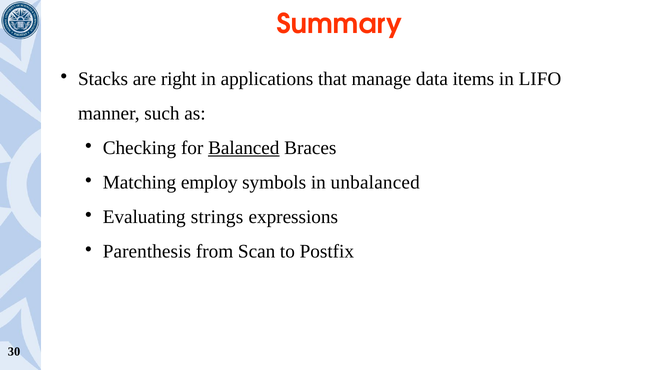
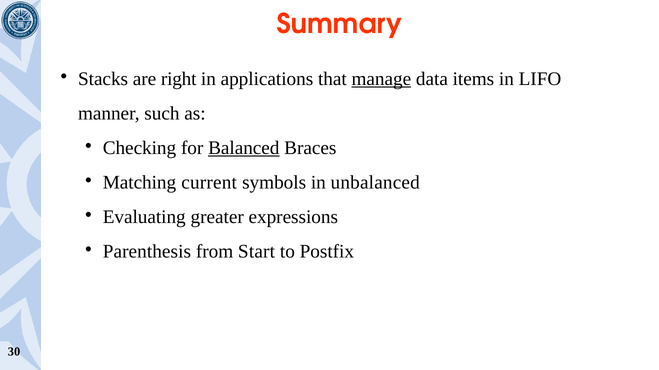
manage underline: none -> present (381, 79)
employ: employ -> current (209, 183)
strings: strings -> greater (217, 217)
Scan: Scan -> Start (257, 252)
